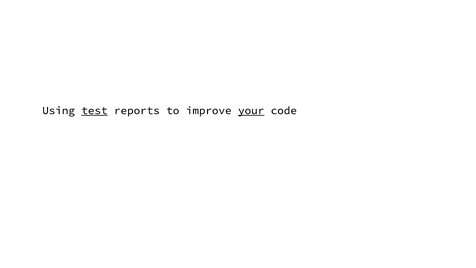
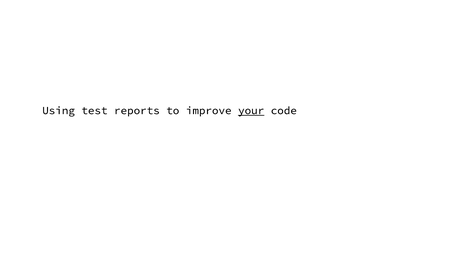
test underline: present -> none (94, 110)
